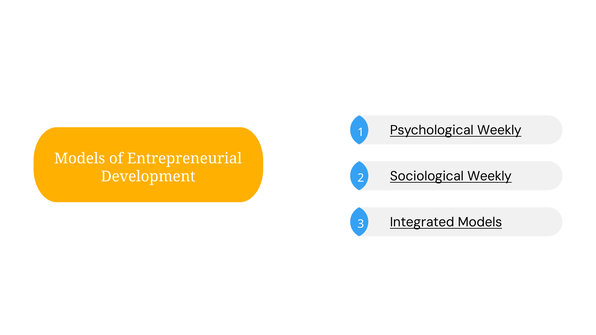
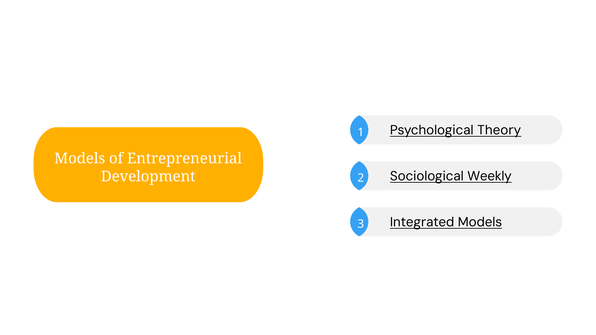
Psychological Weekly: Weekly -> Theory (499, 130)
